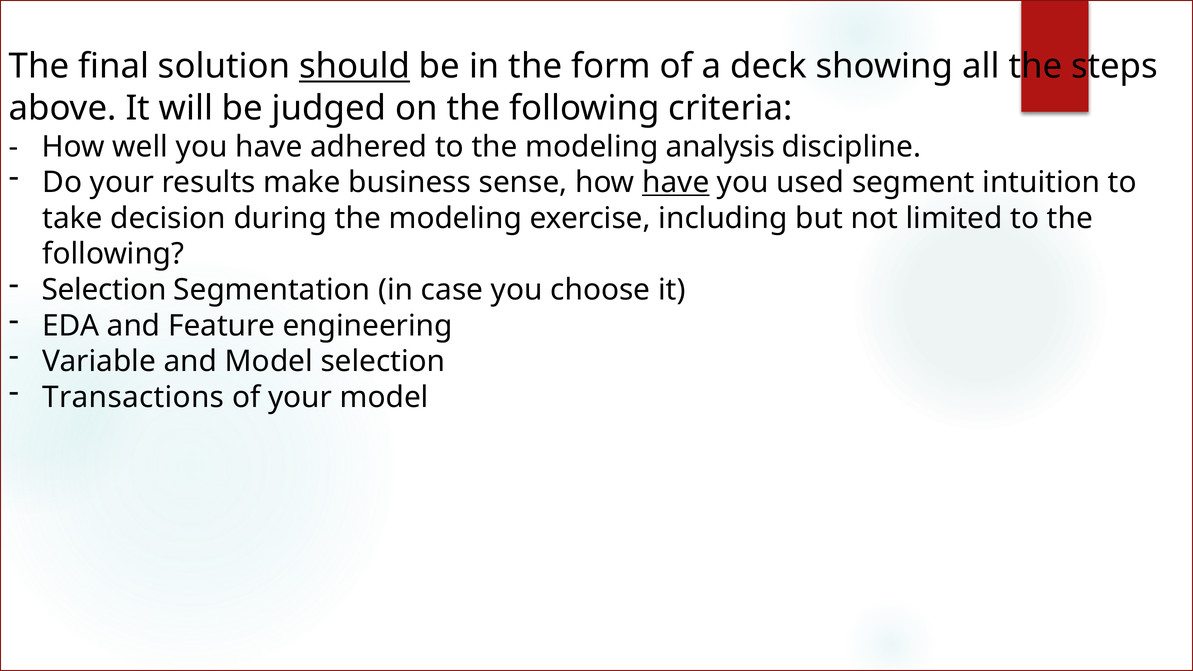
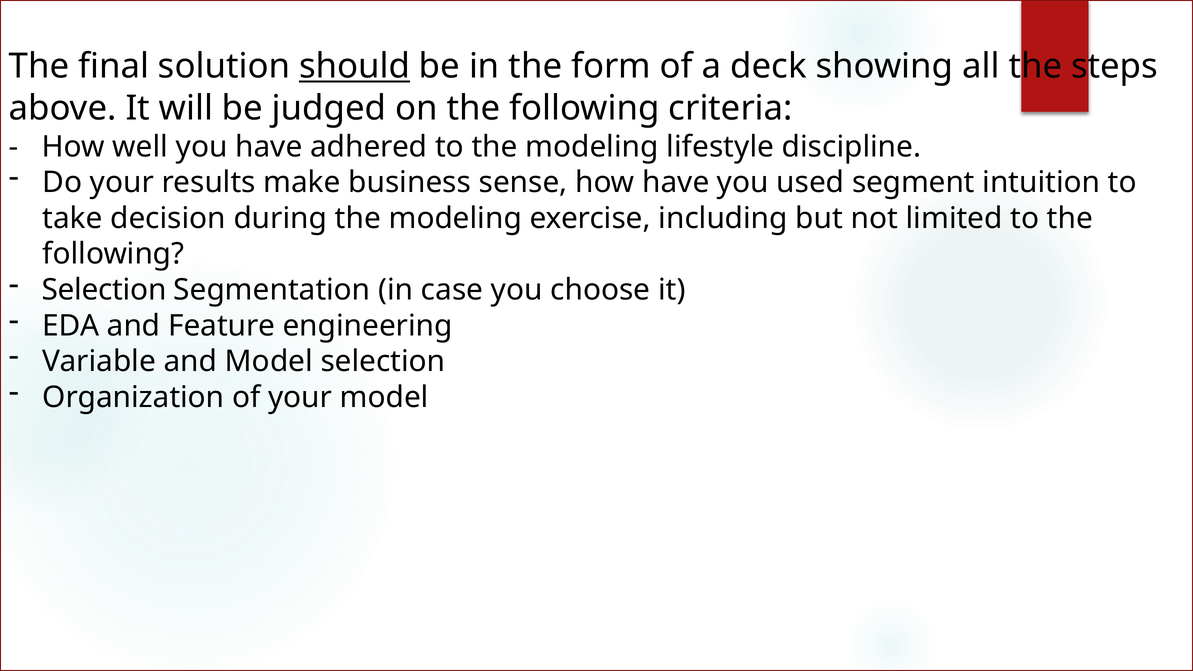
analysis: analysis -> lifestyle (720, 147)
have underline: present -> none (676, 183)
Transactions: Transactions -> Organization (133, 397)
